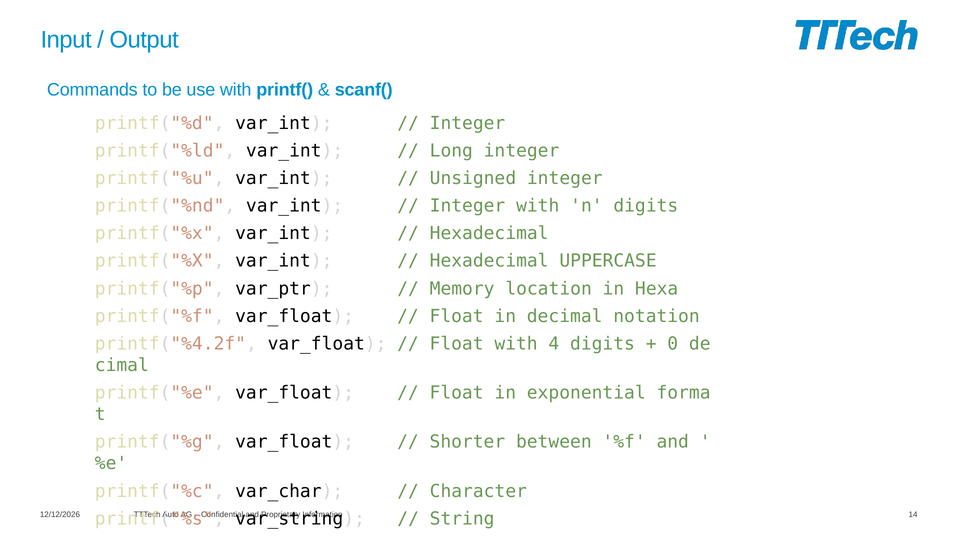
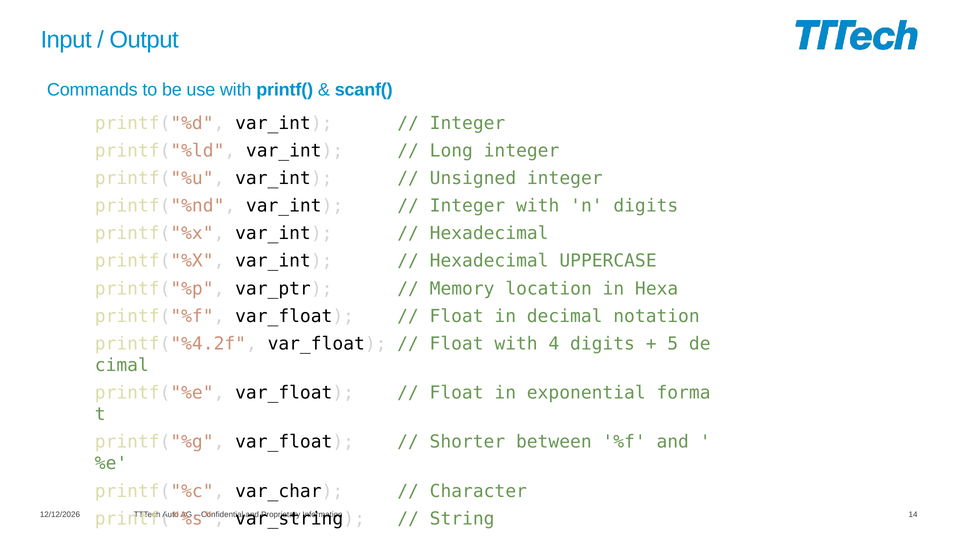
0: 0 -> 5 (673, 344)
